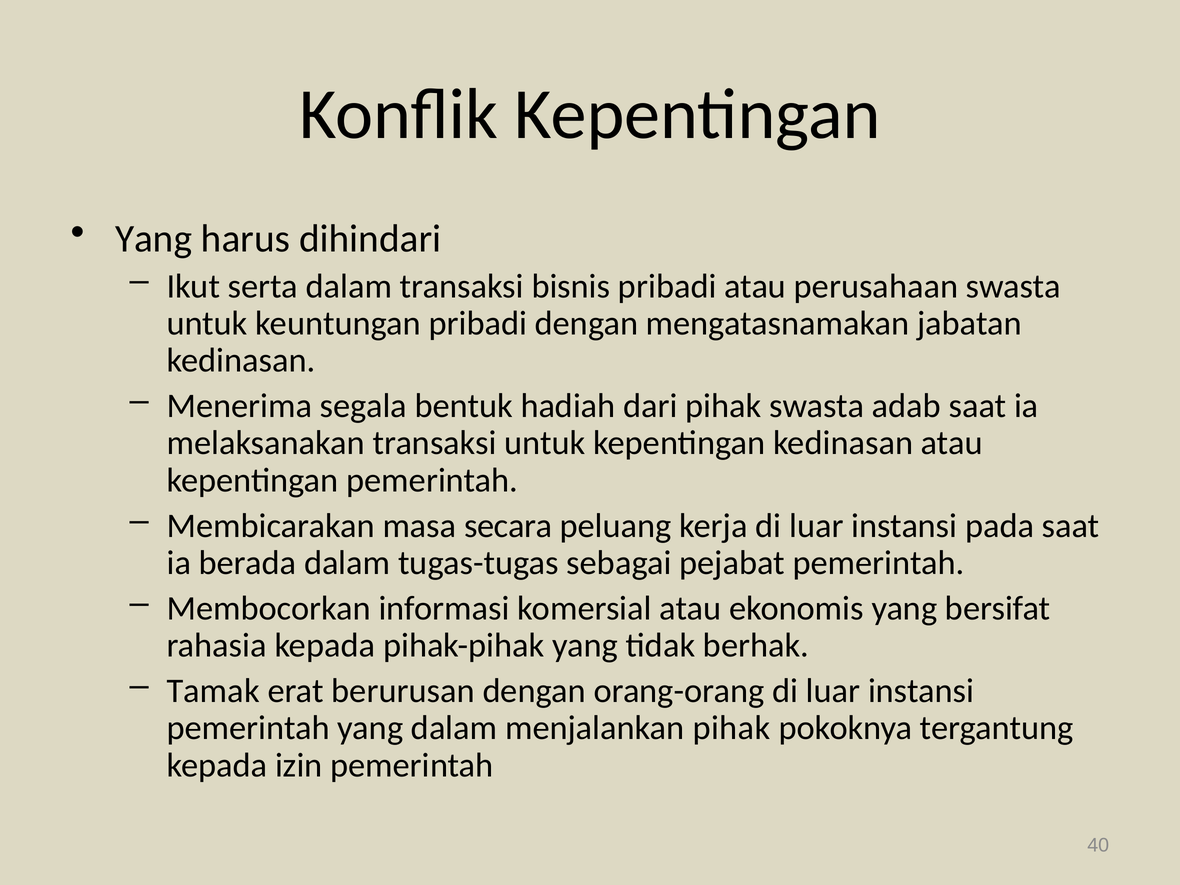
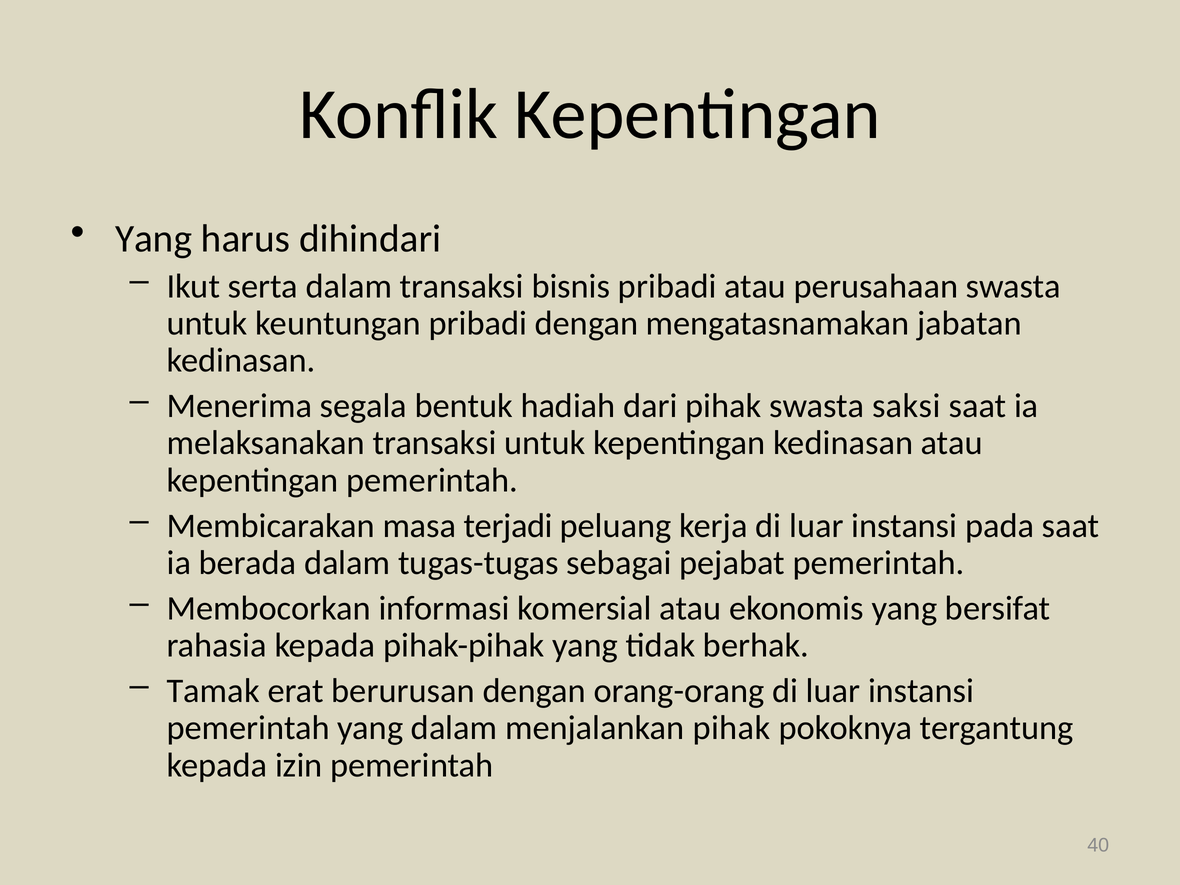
adab: adab -> saksi (906, 406)
secara: secara -> terjadi (508, 526)
